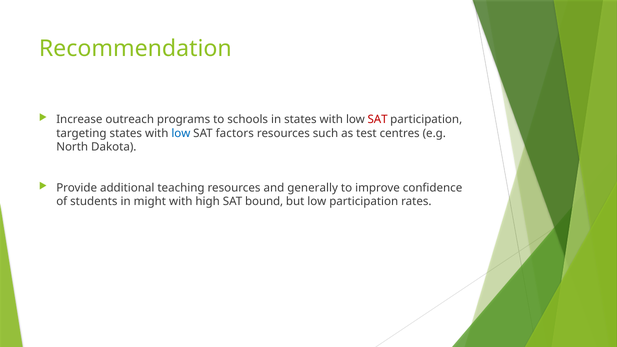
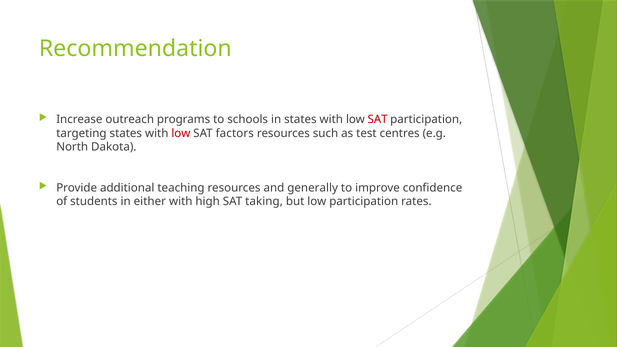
low colour: blue -> red (181, 133)
might: might -> either (150, 202)
bound: bound -> taking (264, 202)
